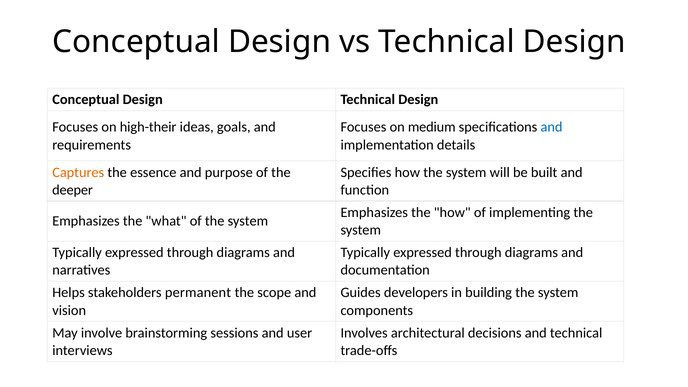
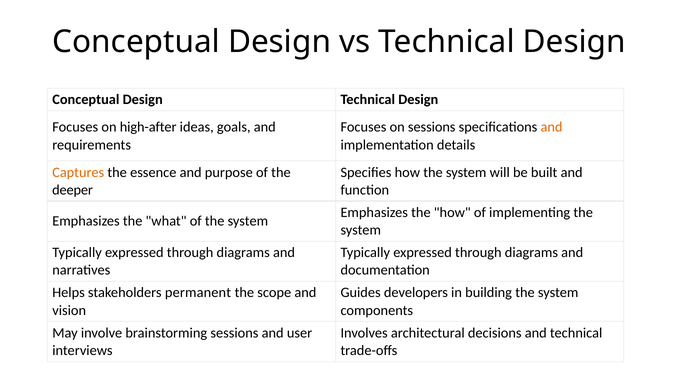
high-their: high-their -> high-after (148, 127)
on medium: medium -> sessions (432, 127)
and colour: blue -> orange (552, 127)
